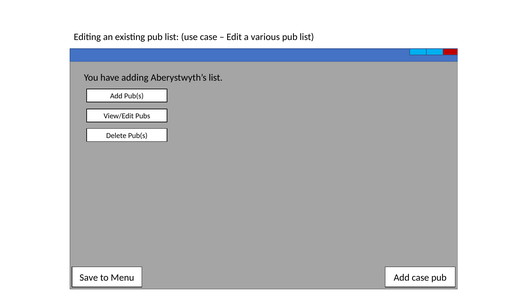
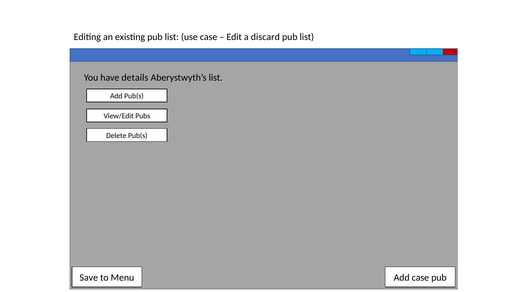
various: various -> discard (265, 37)
adding: adding -> details (135, 78)
